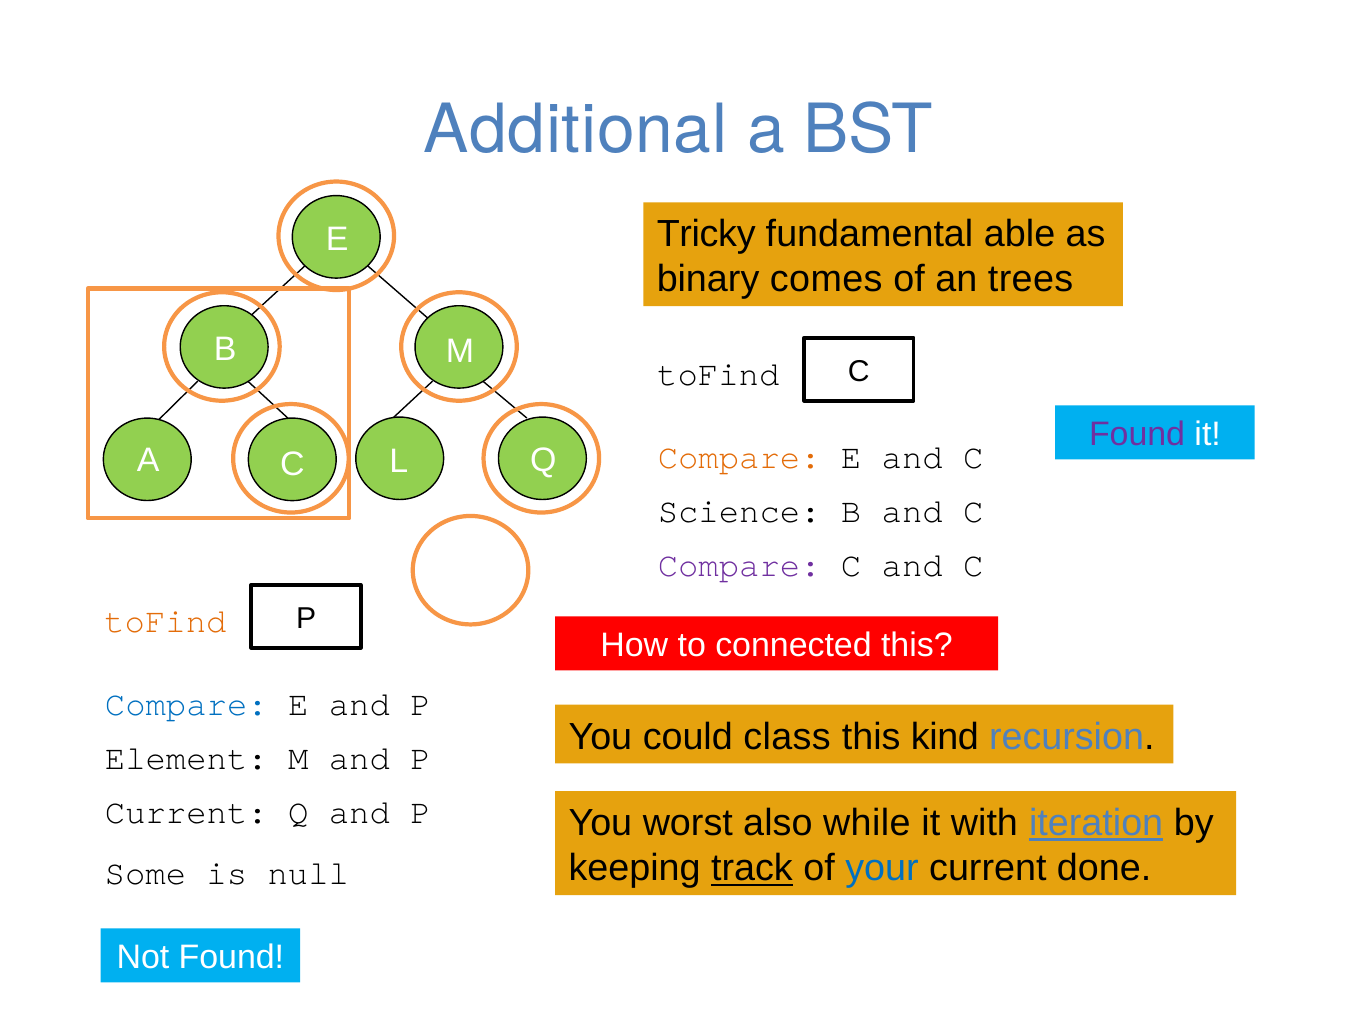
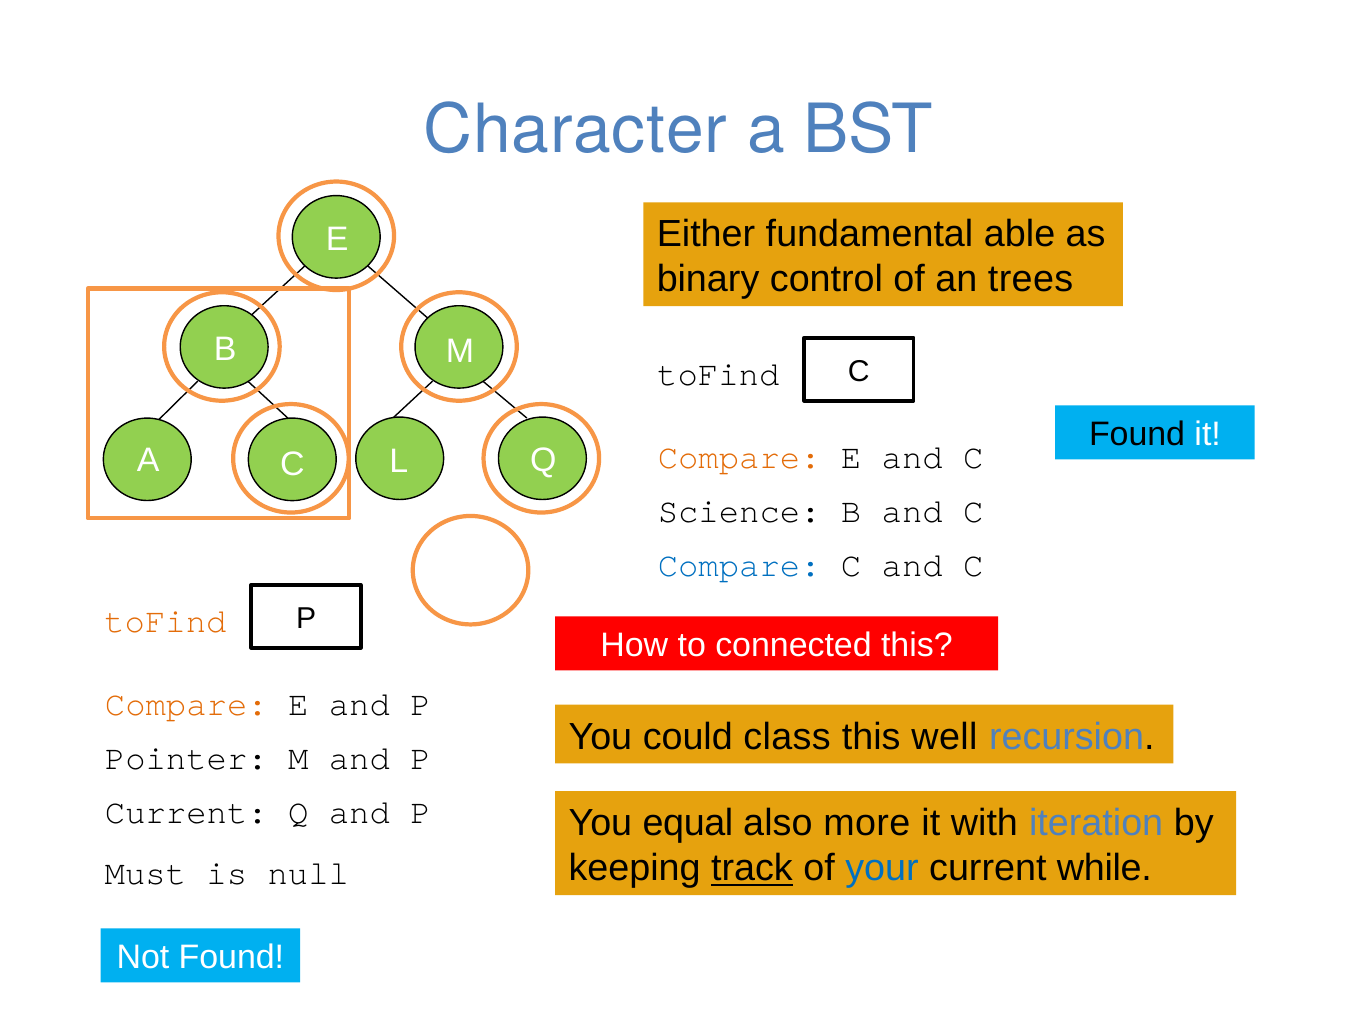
Additional: Additional -> Character (575, 130)
Tricky: Tricky -> Either (706, 234)
comes: comes -> control (826, 279)
Found colour: purple -> black (1137, 435)
Compare colour: purple -> blue (739, 565)
Compare colour: blue -> orange (186, 704)
kind: kind -> well (945, 737)
Element: Element -> Pointer (186, 758)
worst: worst -> equal (688, 823)
while: while -> more (867, 823)
iteration underline: present -> none (1096, 823)
done: done -> while (1104, 868)
Some: Some -> Must (145, 873)
